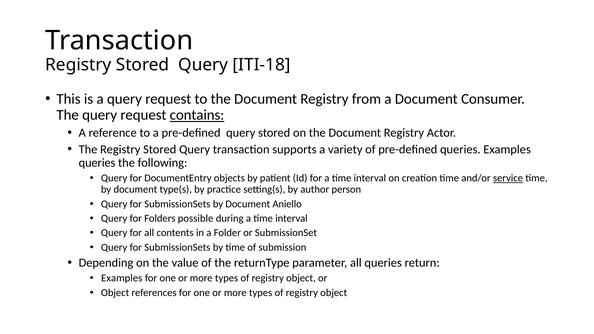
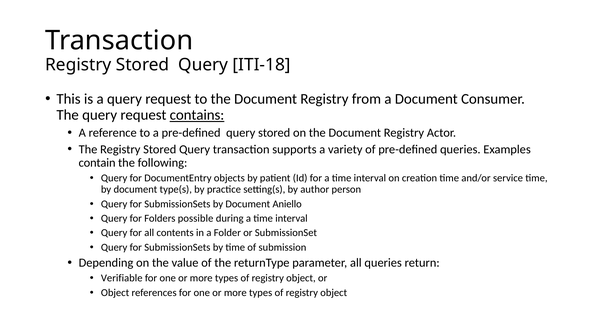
queries: queries -> contain (97, 163)
service underline: present -> none (508, 178)
Examples: Examples -> Verifiable (122, 278)
